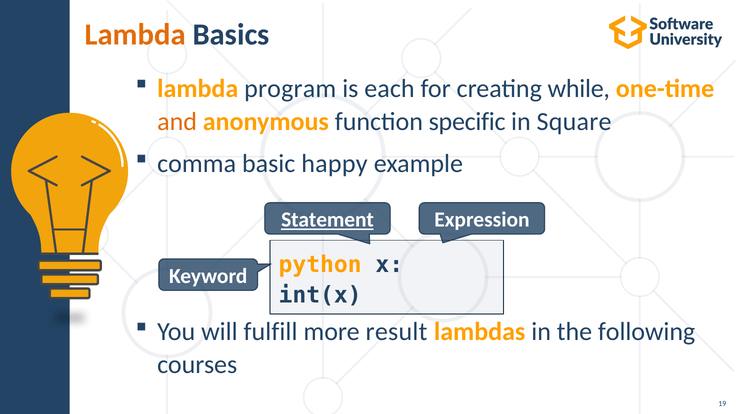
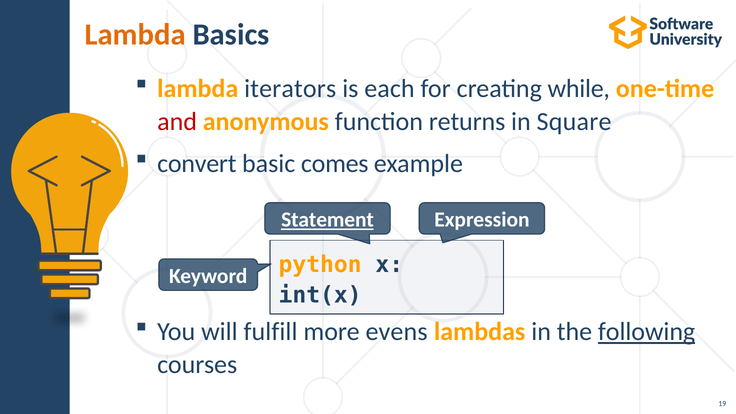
program: program -> iterators (290, 89)
and colour: orange -> red (177, 122)
specific: specific -> returns (467, 122)
comma: comma -> convert (197, 164)
happy: happy -> comes (335, 164)
result: result -> evens (397, 332)
following underline: none -> present (647, 332)
